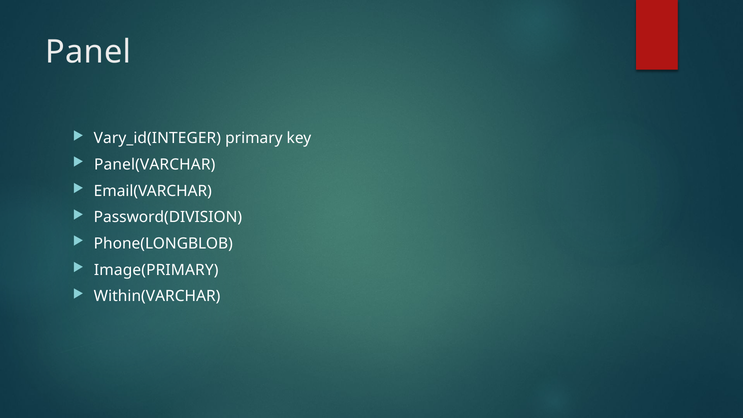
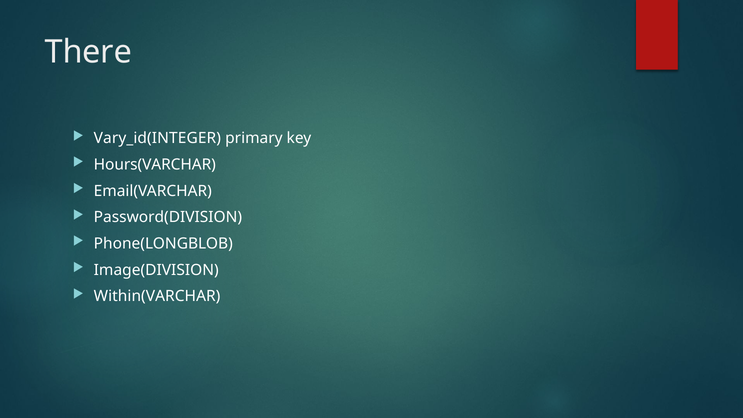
Panel: Panel -> There (88, 52)
Panel(VARCHAR: Panel(VARCHAR -> Hours(VARCHAR (155, 165)
Image(PRIMARY: Image(PRIMARY -> Image(DIVISION (156, 270)
